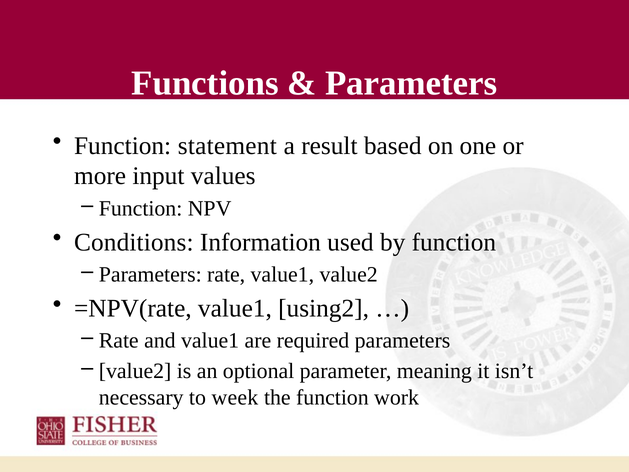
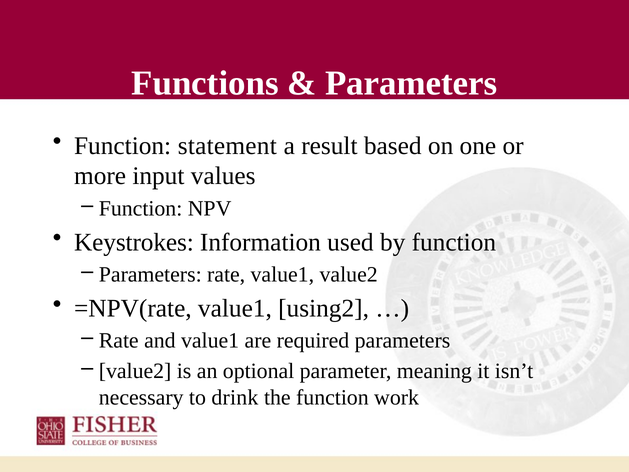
Conditions: Conditions -> Keystrokes (134, 242)
week: week -> drink (235, 397)
